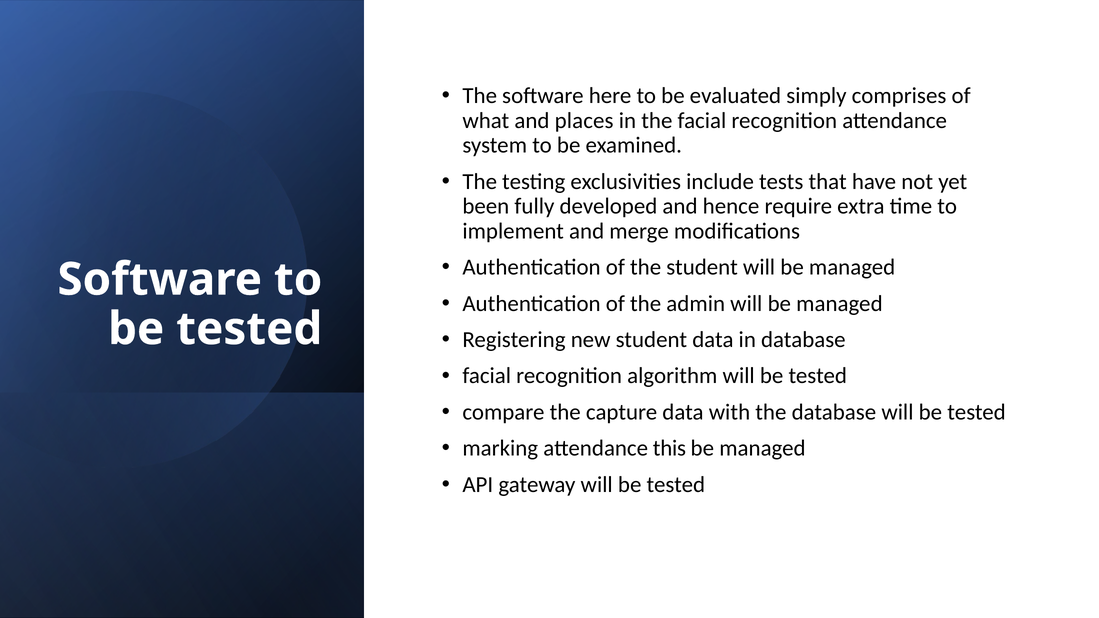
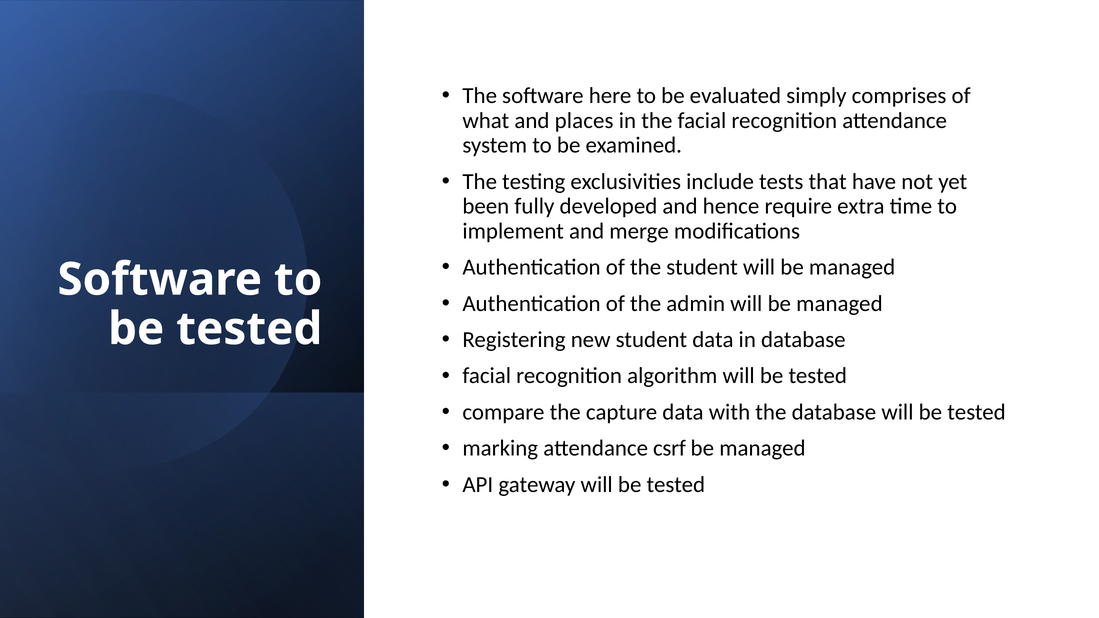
this: this -> csrf (669, 448)
